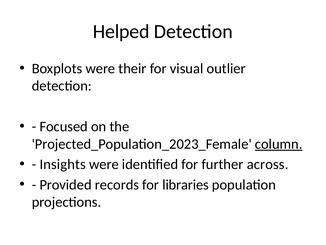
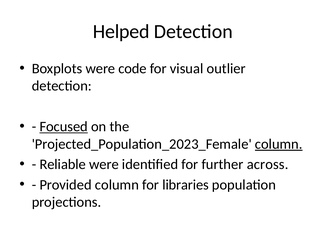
their: their -> code (133, 68)
Focused underline: none -> present (64, 126)
Insights: Insights -> Reliable (63, 164)
Provided records: records -> column (117, 184)
